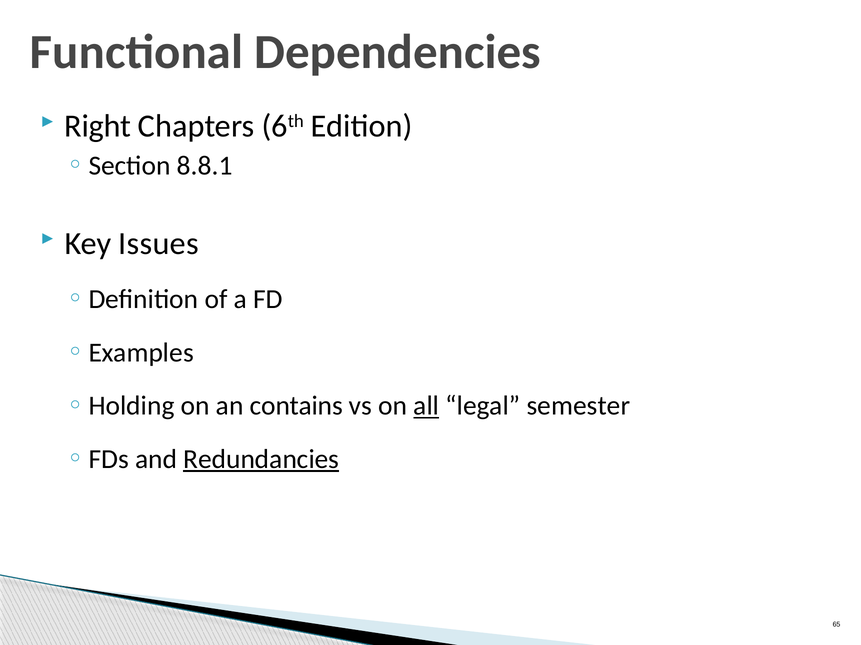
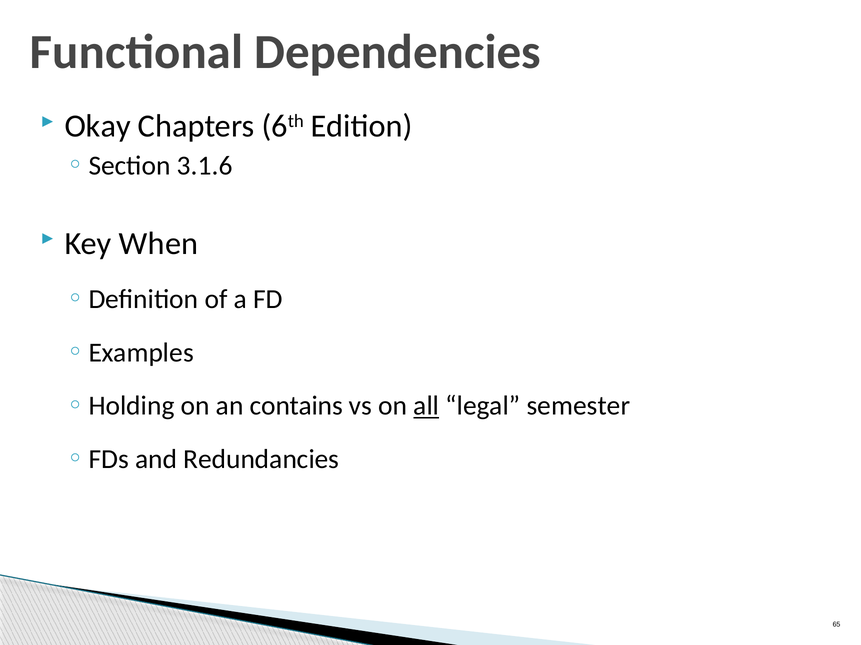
Right: Right -> Okay (98, 126)
8.8.1: 8.8.1 -> 3.1.6 (205, 166)
Issues: Issues -> When (159, 244)
Redundancies underline: present -> none (261, 460)
